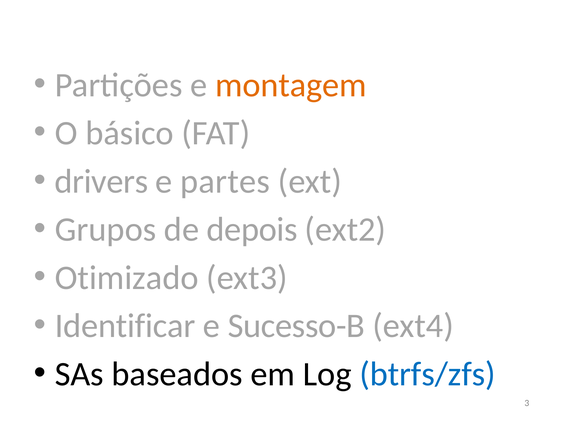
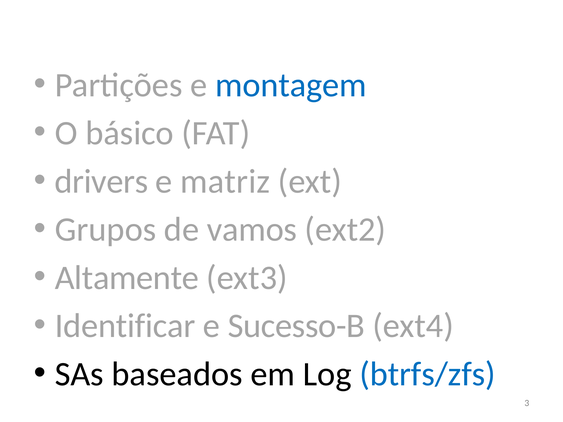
montagem colour: orange -> blue (291, 85)
partes: partes -> matriz (225, 181)
depois: depois -> vamos (252, 230)
Otimizado: Otimizado -> Altamente (127, 278)
